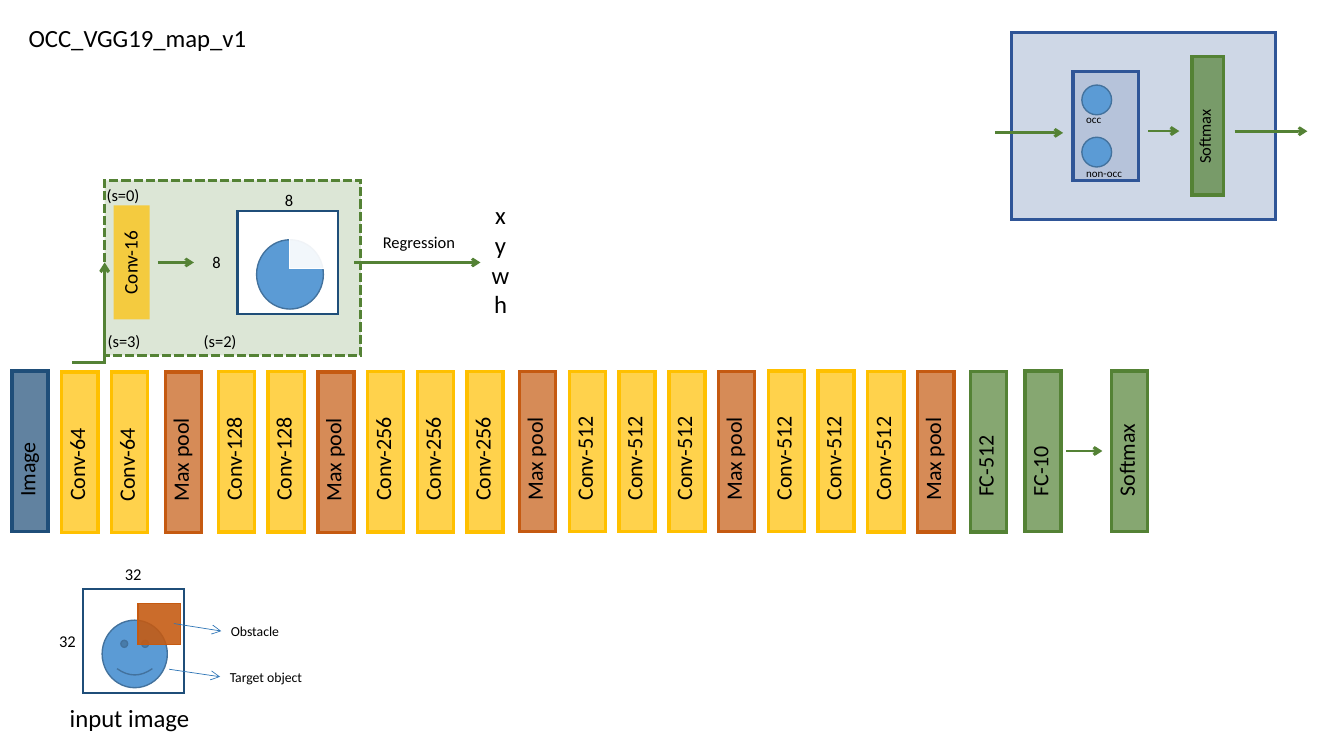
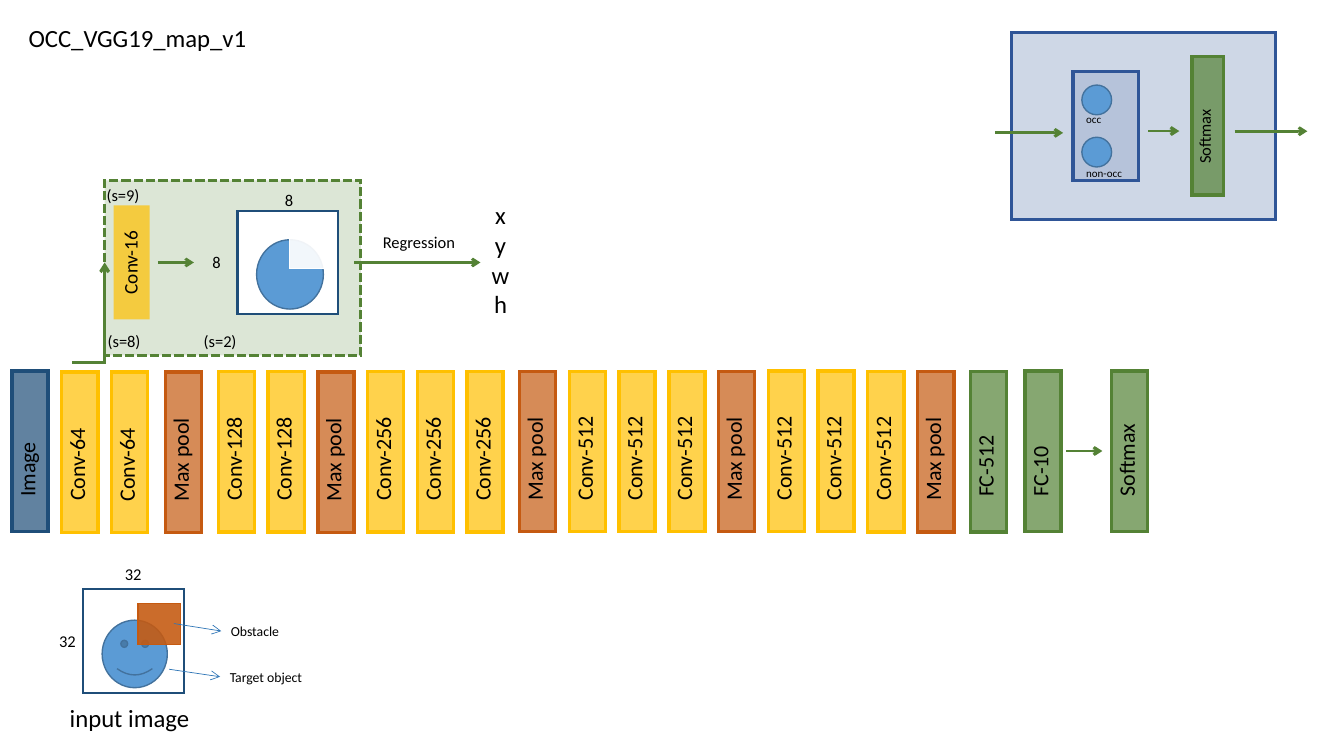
s=0: s=0 -> s=9 (123, 196)
s=3: s=3 -> s=8 (124, 342)
